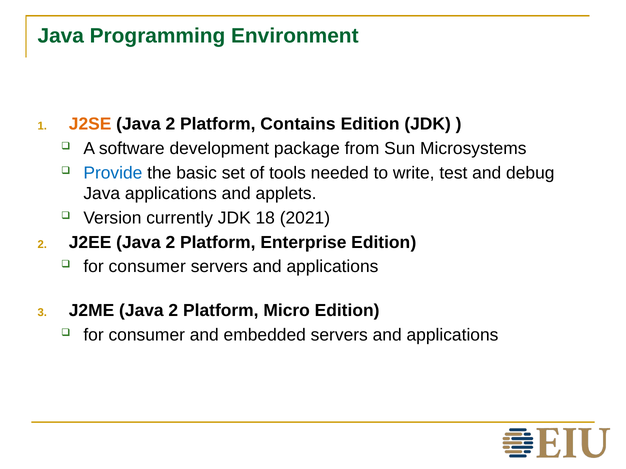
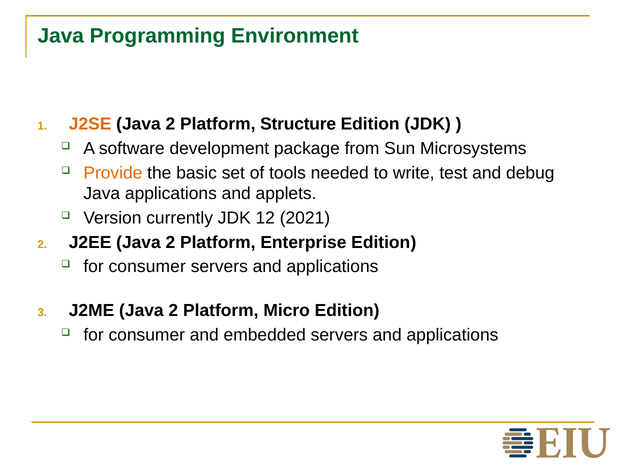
Contains: Contains -> Structure (298, 124)
Provide colour: blue -> orange (113, 173)
18: 18 -> 12 (265, 218)
